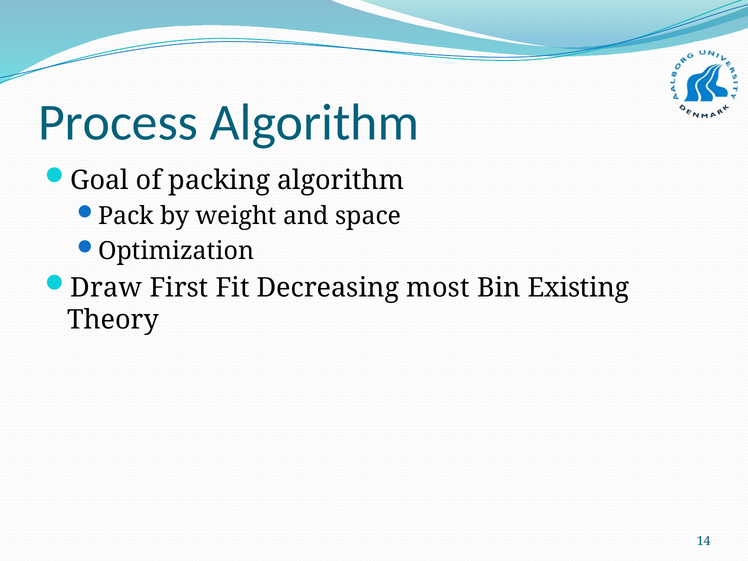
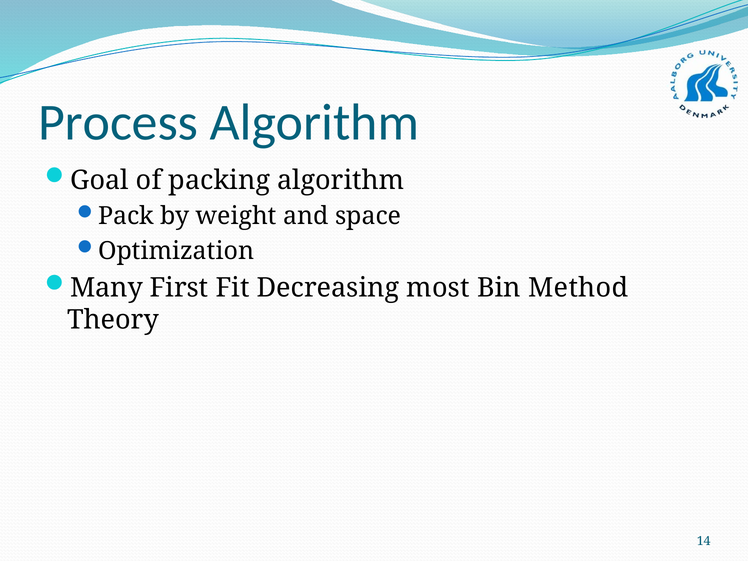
Draw: Draw -> Many (107, 288)
Existing: Existing -> Method (578, 288)
